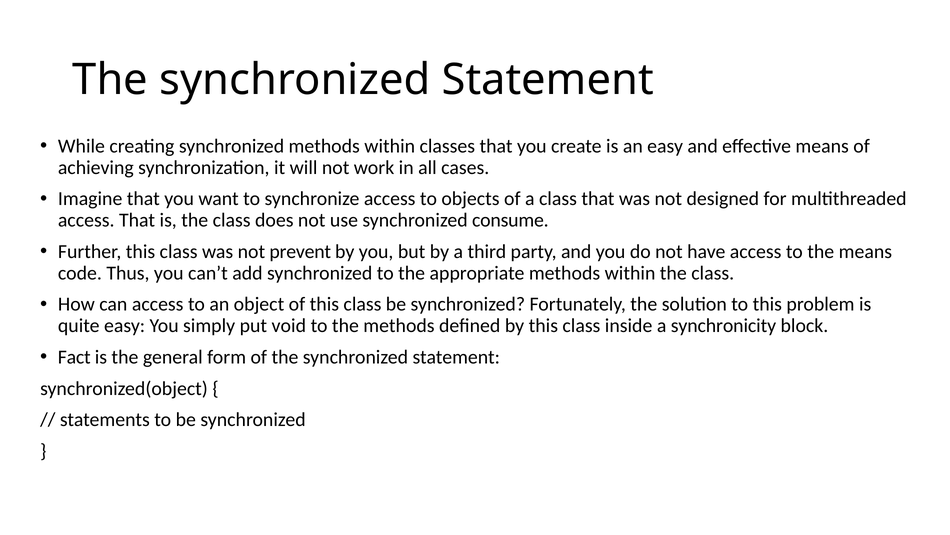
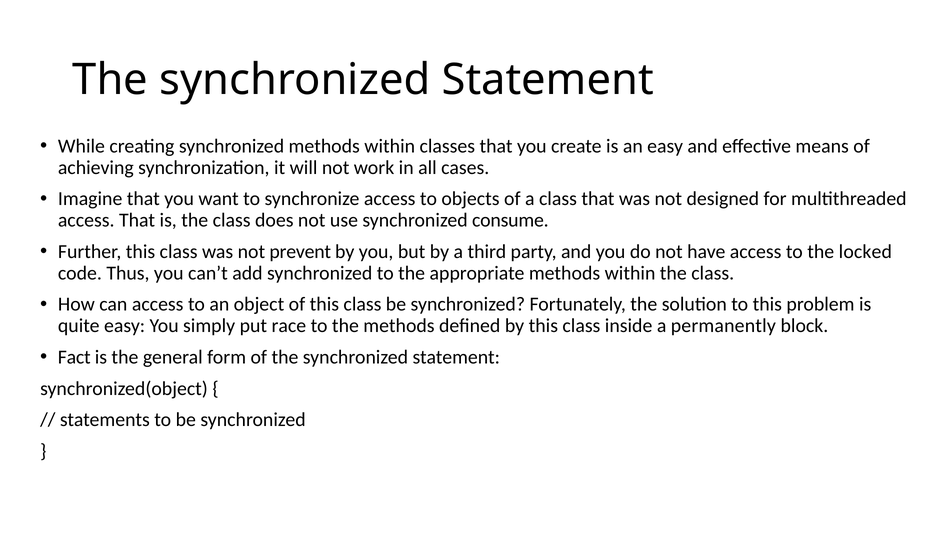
the means: means -> locked (865, 251)
void: void -> race (289, 325)
synchronicity: synchronicity -> permanently (723, 325)
